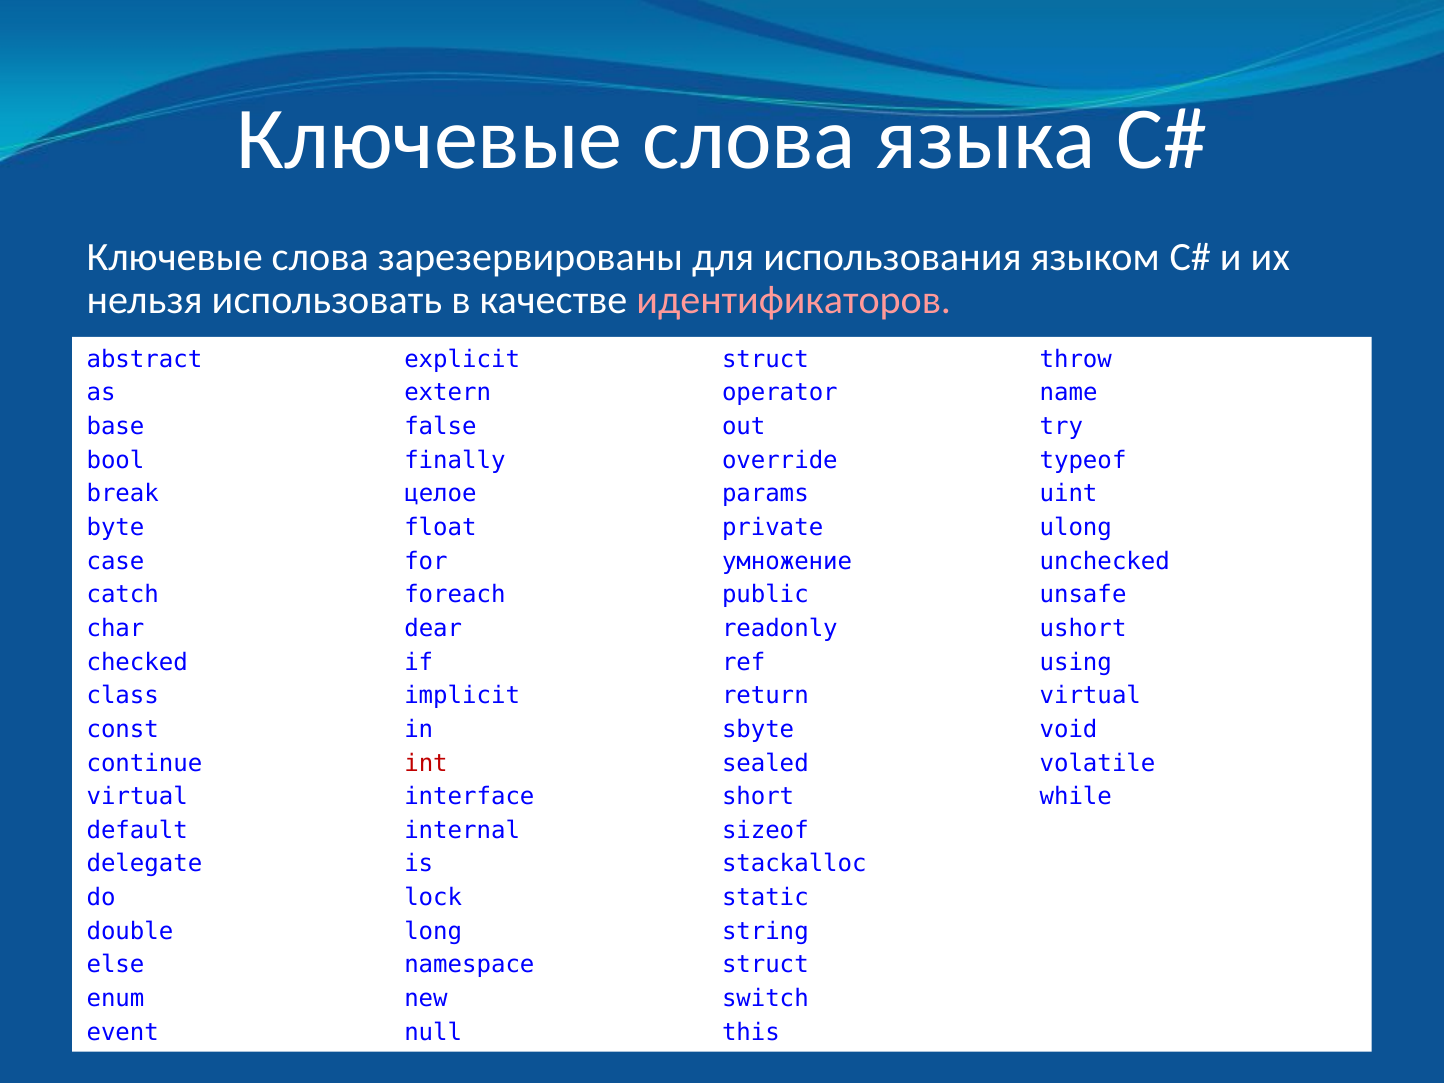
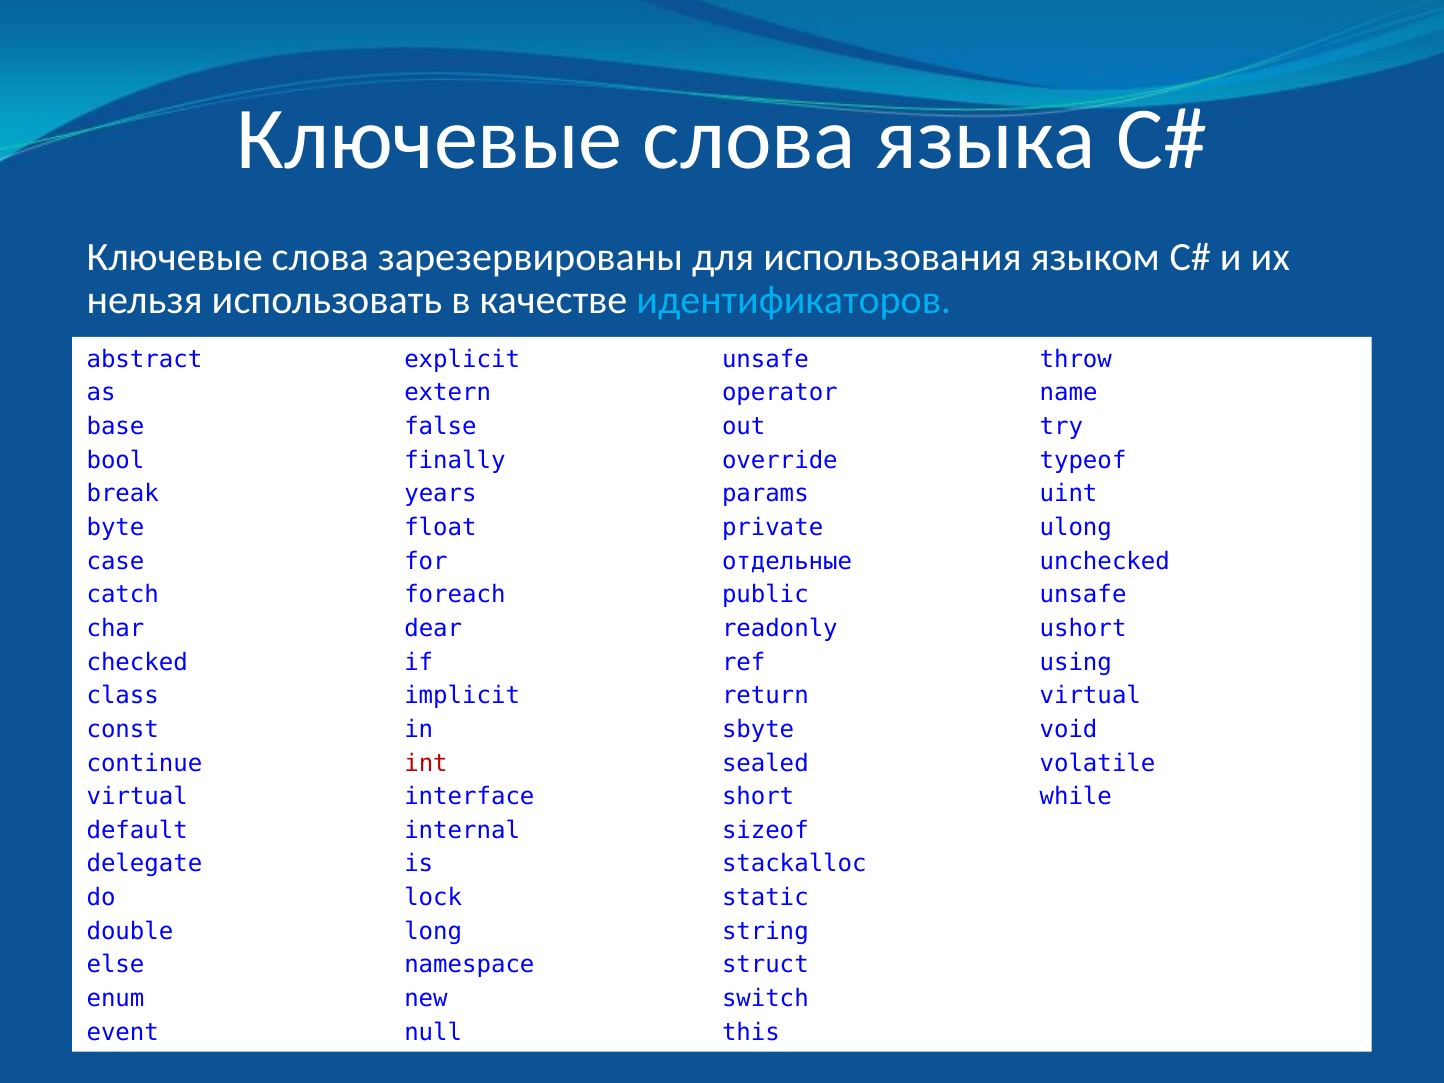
идентификаторов colour: pink -> light blue (794, 300)
struct: struct -> unsafe (765, 359)
целое: целое -> years (440, 494)
умножение: умножение -> отдельные (787, 561)
